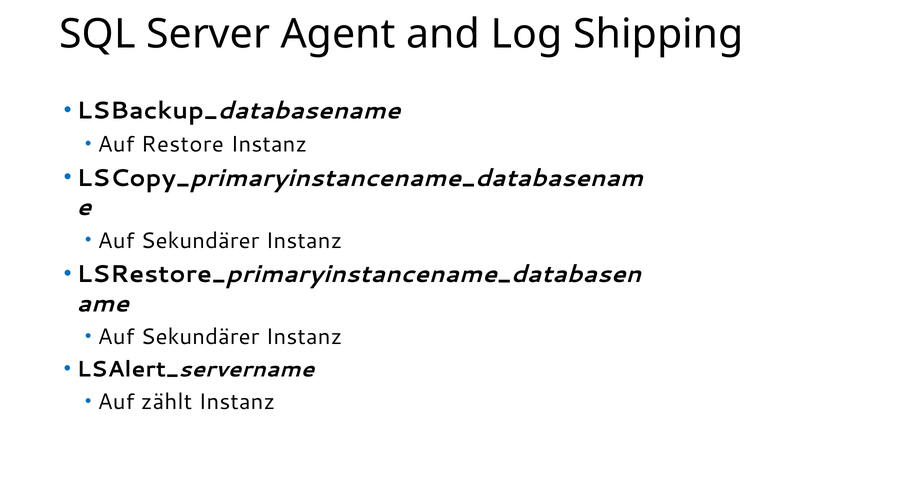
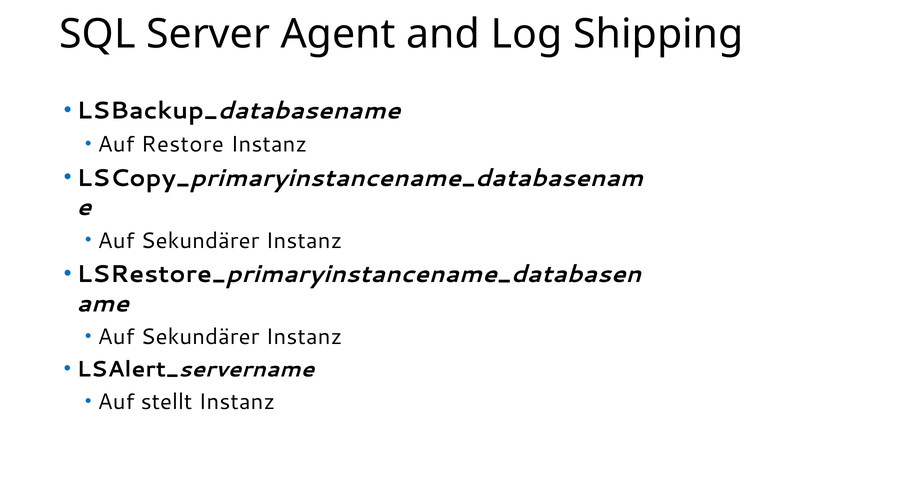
zählt: zählt -> stellt (167, 402)
